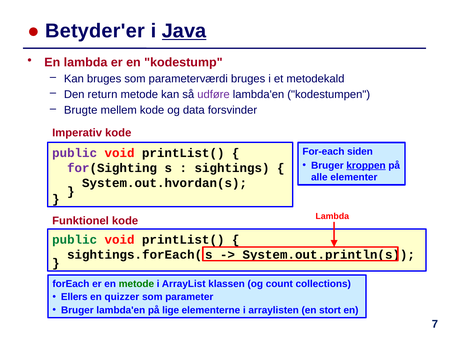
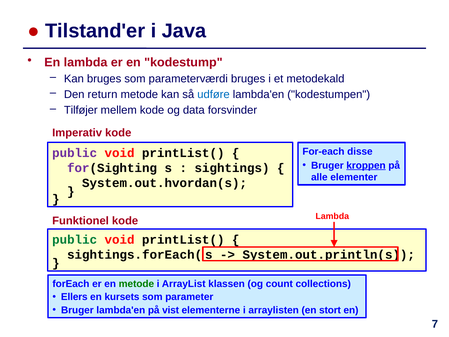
Betyder'er: Betyder'er -> Tilstand'er (95, 31)
Java underline: present -> none (184, 31)
udføre colour: purple -> blue (214, 94)
Brugte: Brugte -> Tilføjer (81, 110)
siden: siden -> disse (360, 151)
quizzer: quizzer -> kursets (122, 297)
lige: lige -> vist (171, 310)
